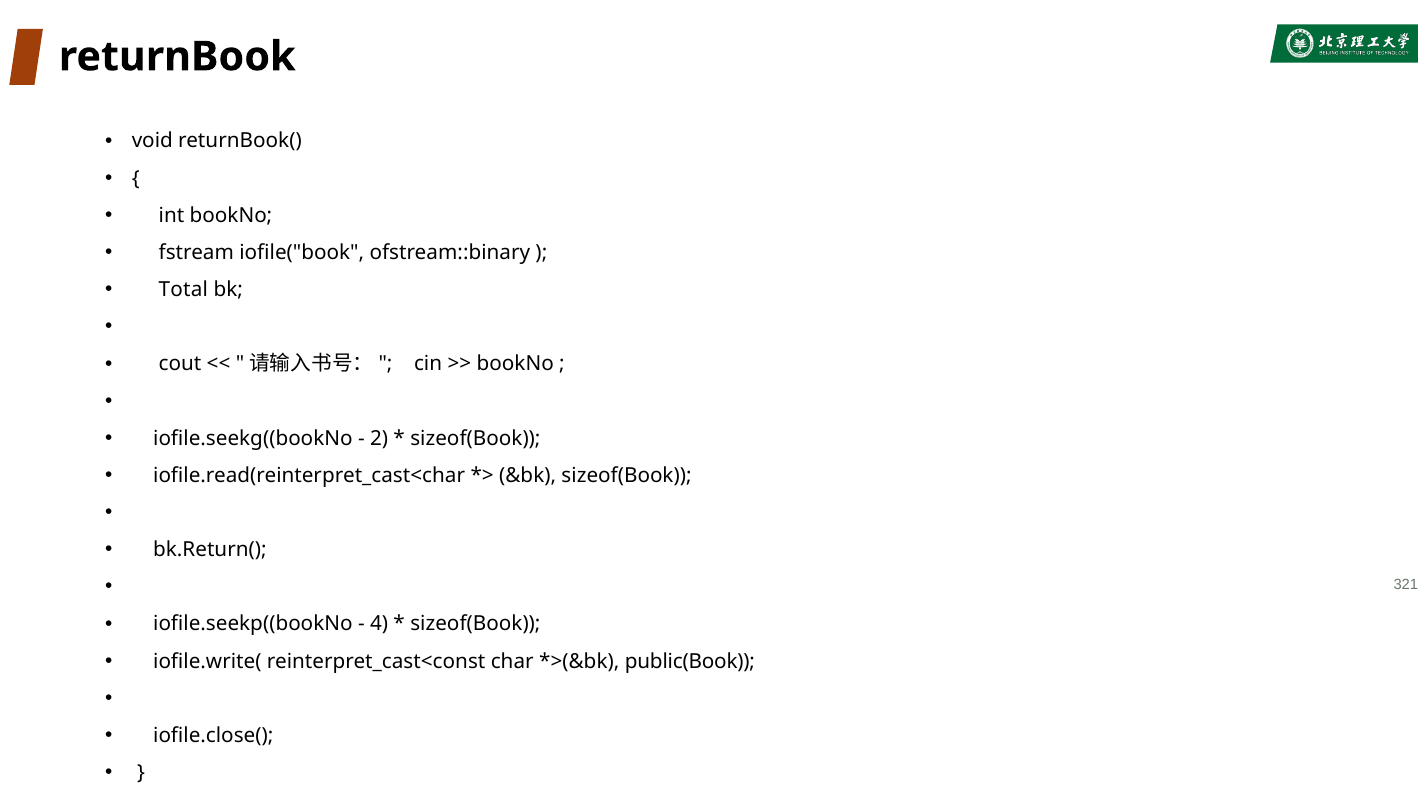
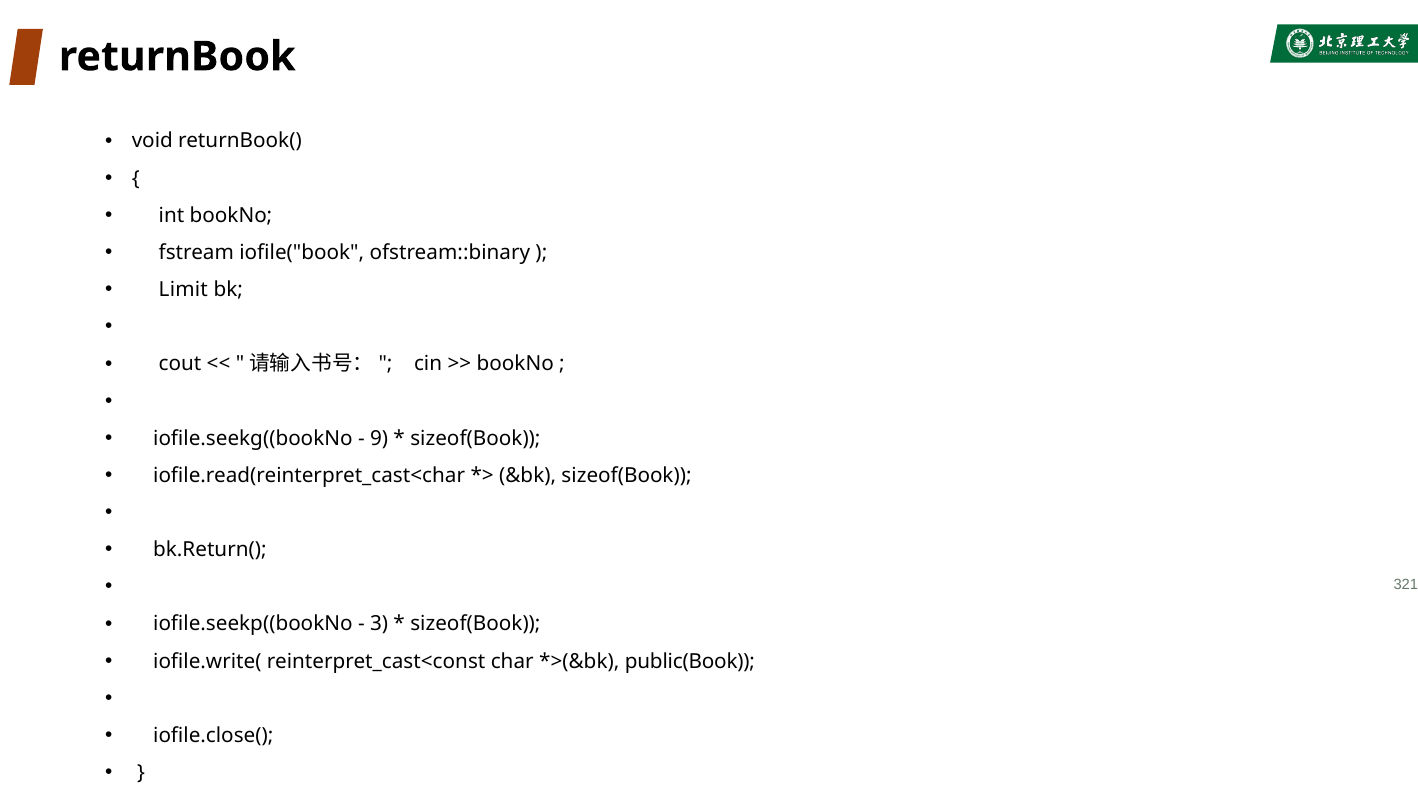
Total: Total -> Limit (183, 290)
2: 2 -> 9 (379, 438)
4: 4 -> 3 (379, 624)
